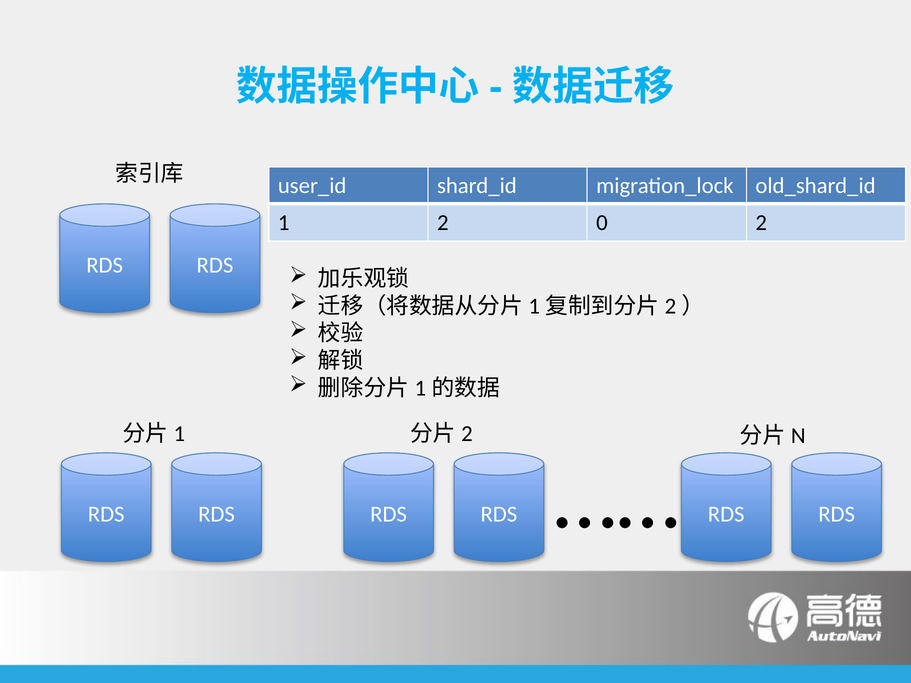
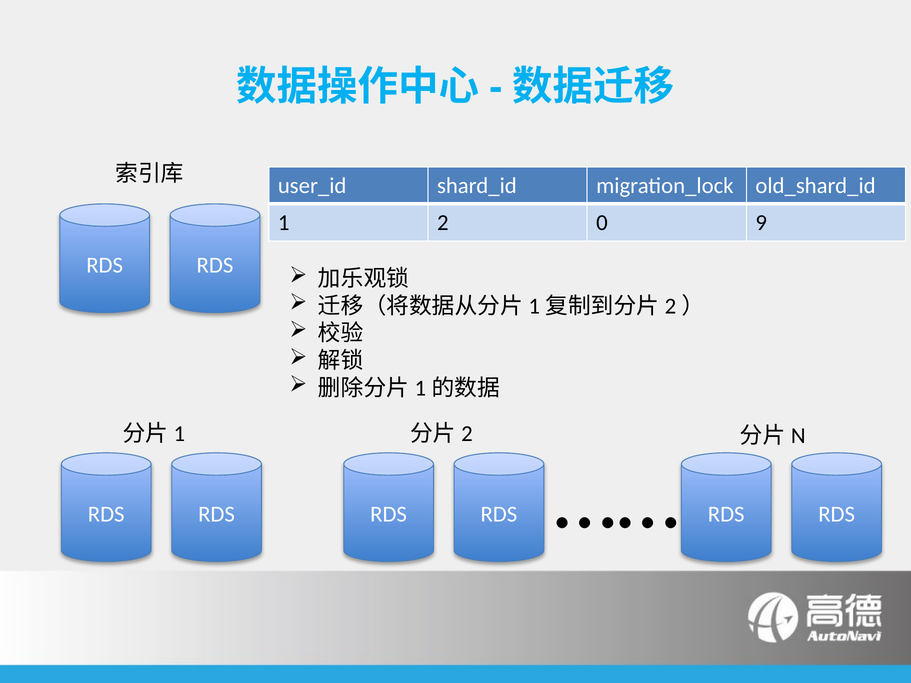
0 2: 2 -> 9 (761, 223)
